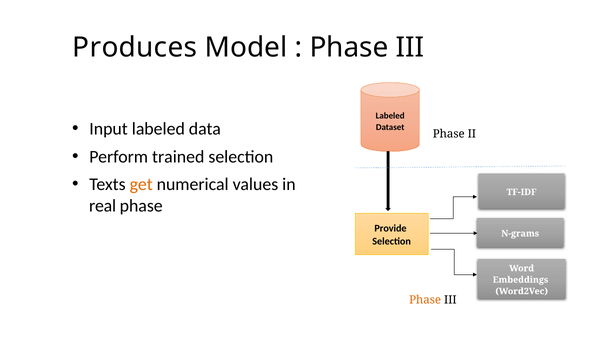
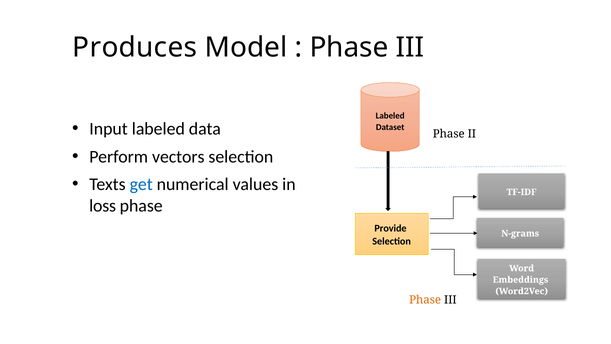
trained: trained -> vectors (178, 157)
get colour: orange -> blue (141, 184)
real: real -> loss (103, 206)
